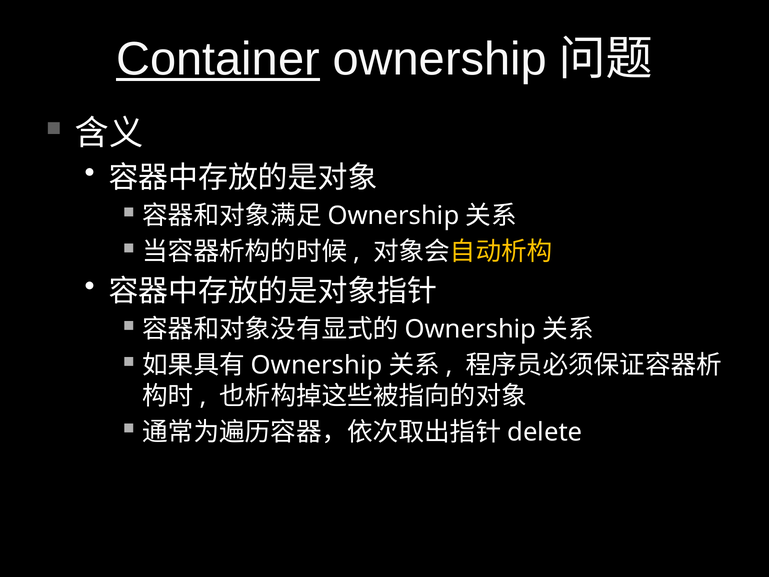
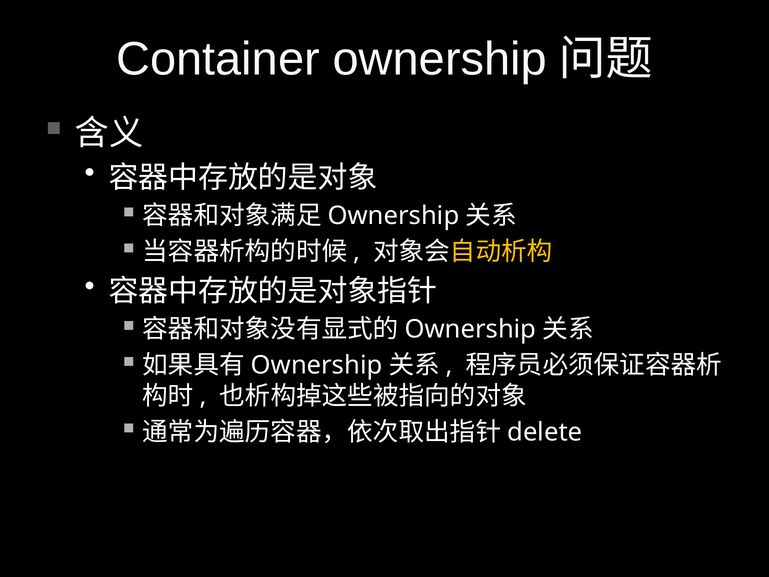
Container underline: present -> none (218, 59)
